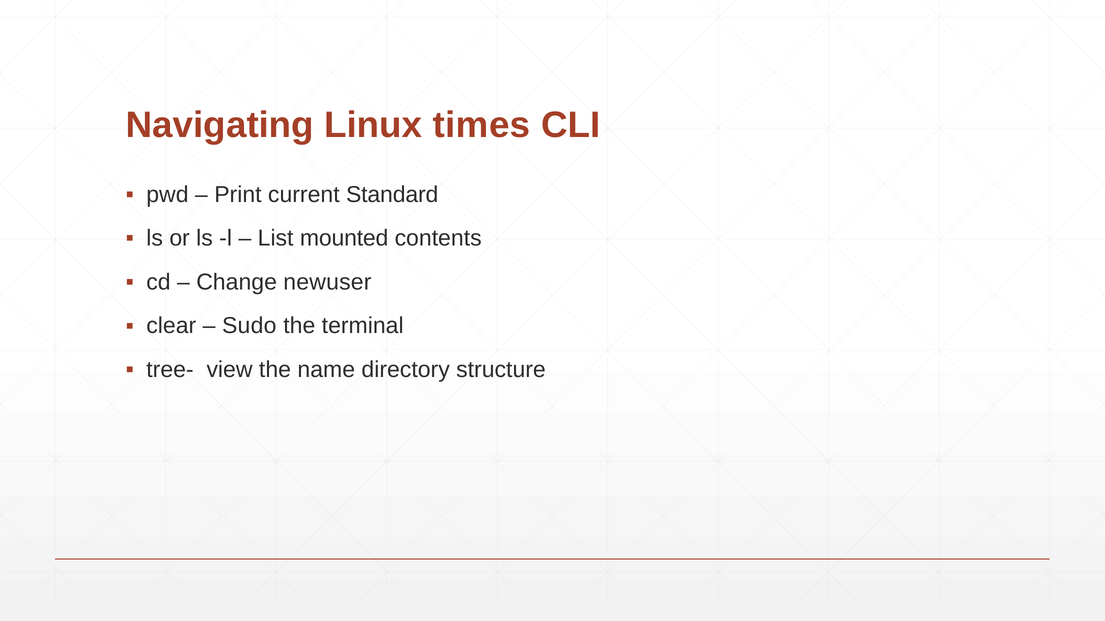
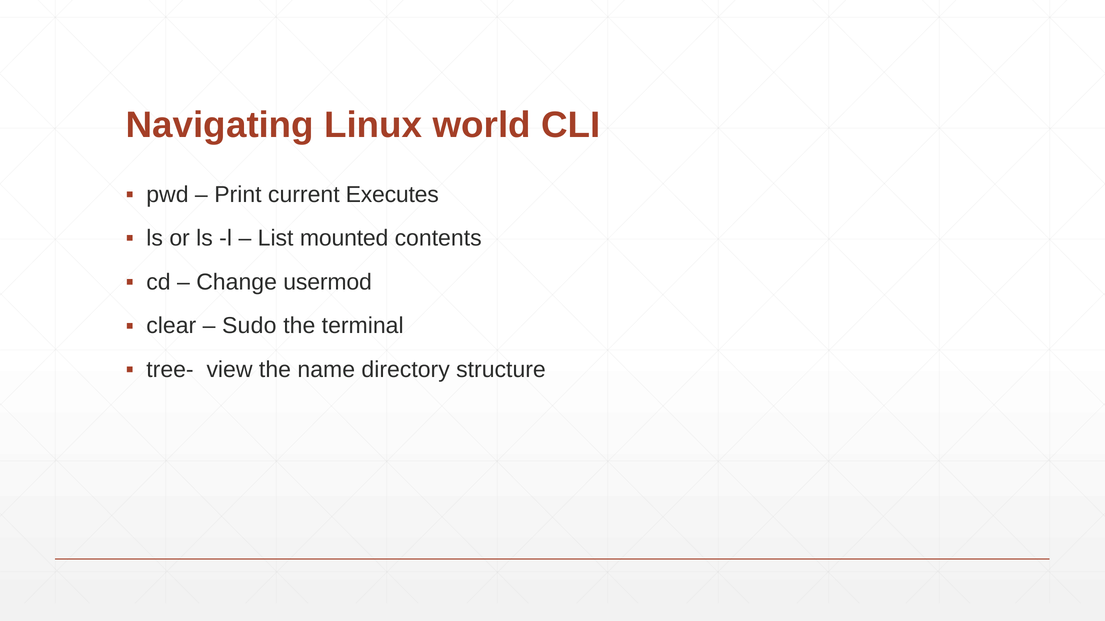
times: times -> world (482, 125)
Standard: Standard -> Executes (392, 195)
newuser: newuser -> usermod (328, 282)
